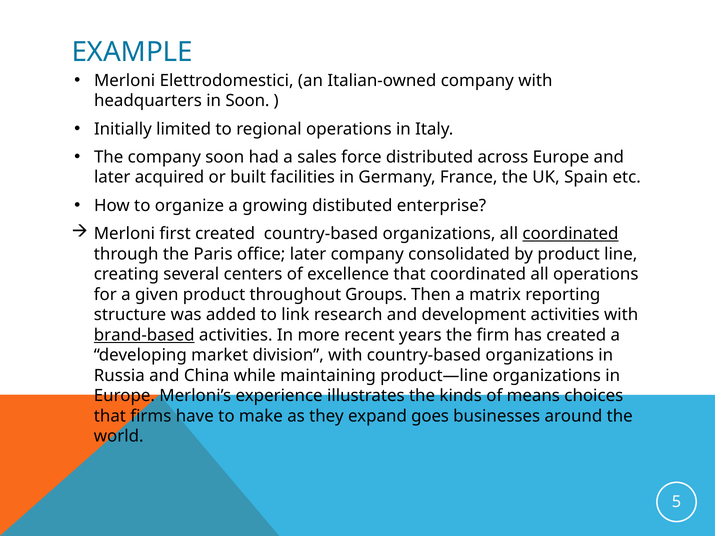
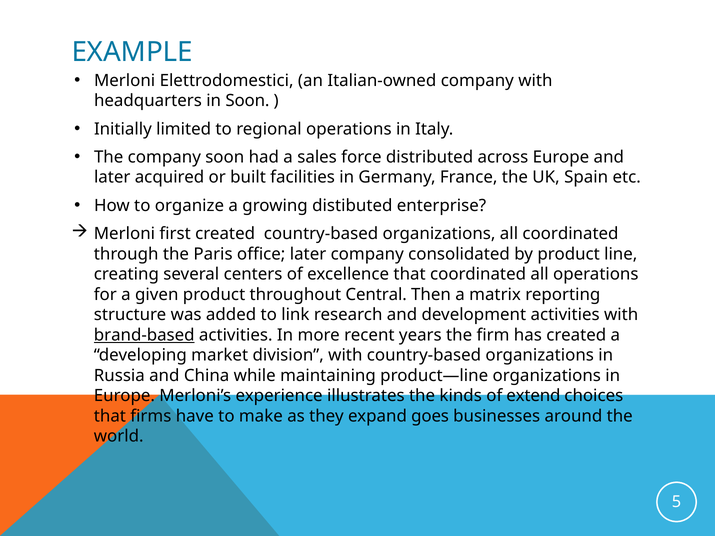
coordinated underline: present -> none (570, 234)
Groups: Groups -> Central (376, 295)
means: means -> extend (533, 396)
